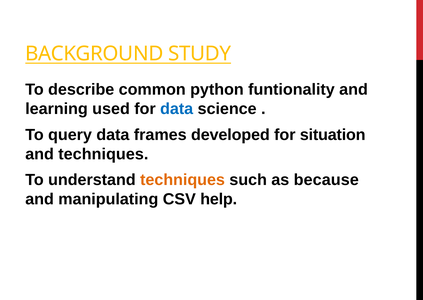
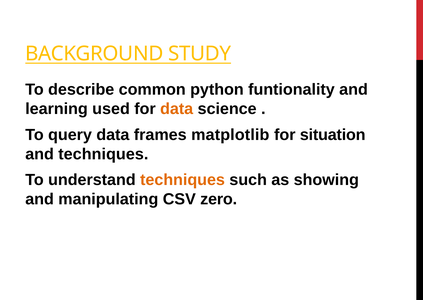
data colour: blue -> orange (177, 109)
developed: developed -> matplotlib (230, 135)
because: because -> showing (326, 180)
help: help -> zero (219, 199)
